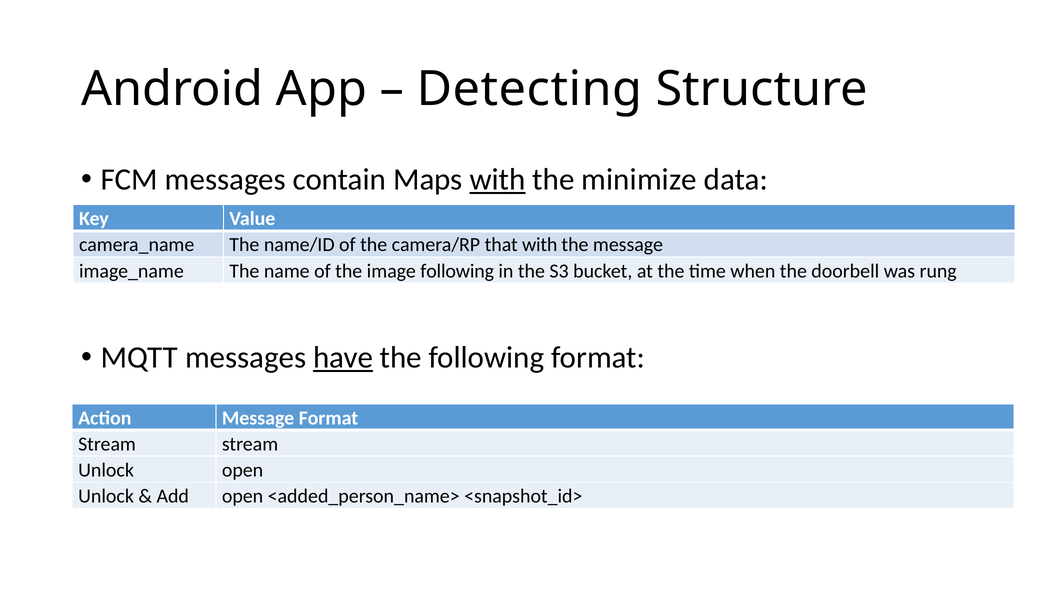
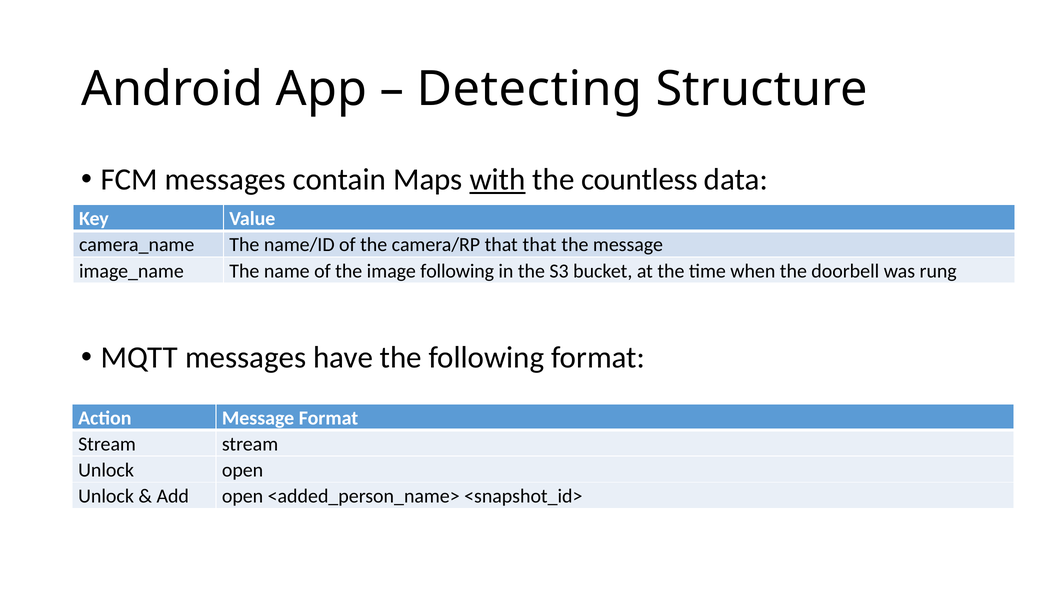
minimize: minimize -> countless (639, 180)
that with: with -> that (539, 245)
have underline: present -> none (343, 358)
